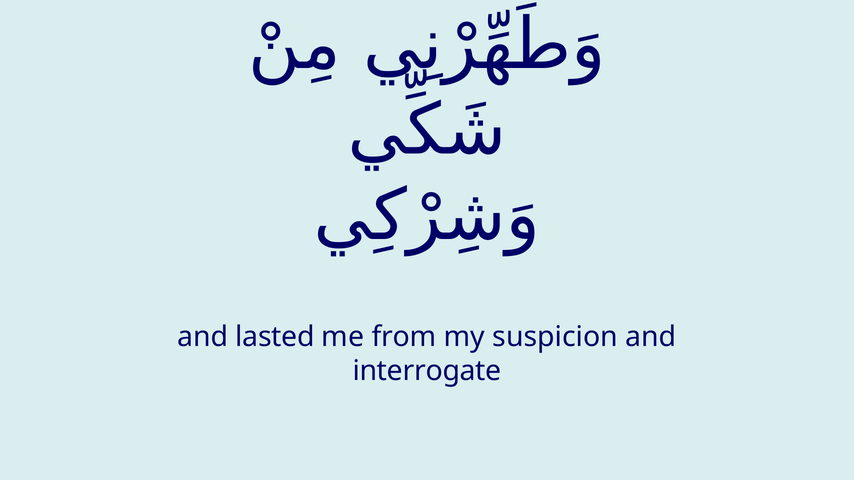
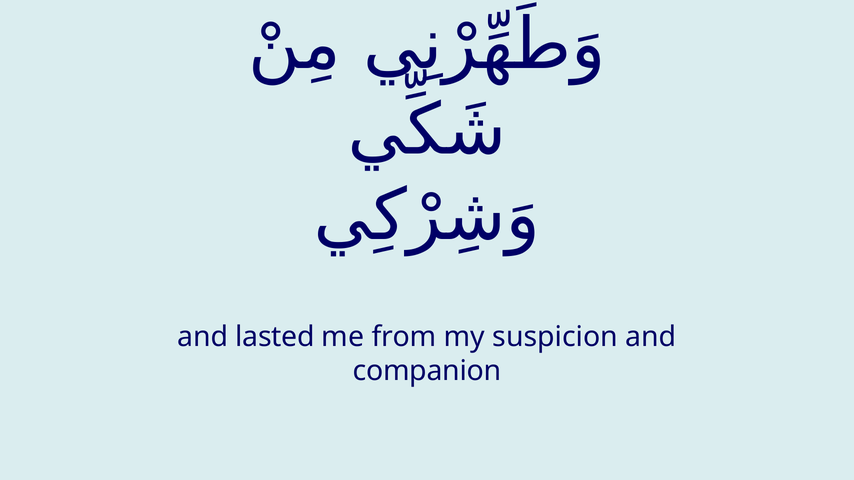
interrogate: interrogate -> companion (427, 371)
